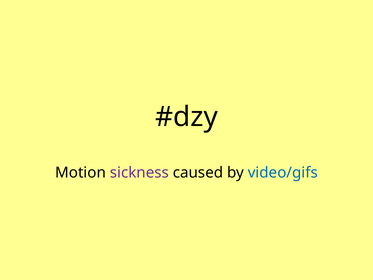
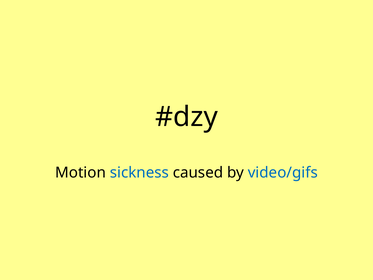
sickness colour: purple -> blue (139, 173)
